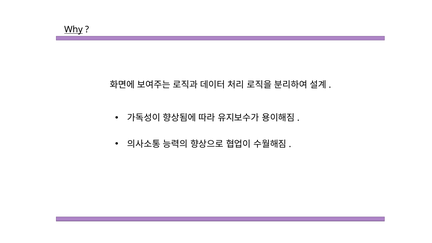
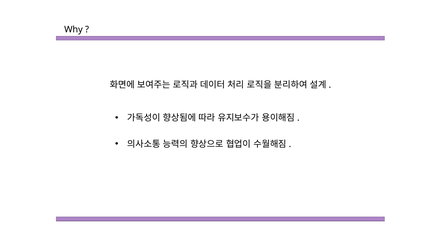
Why underline: present -> none (73, 30)
